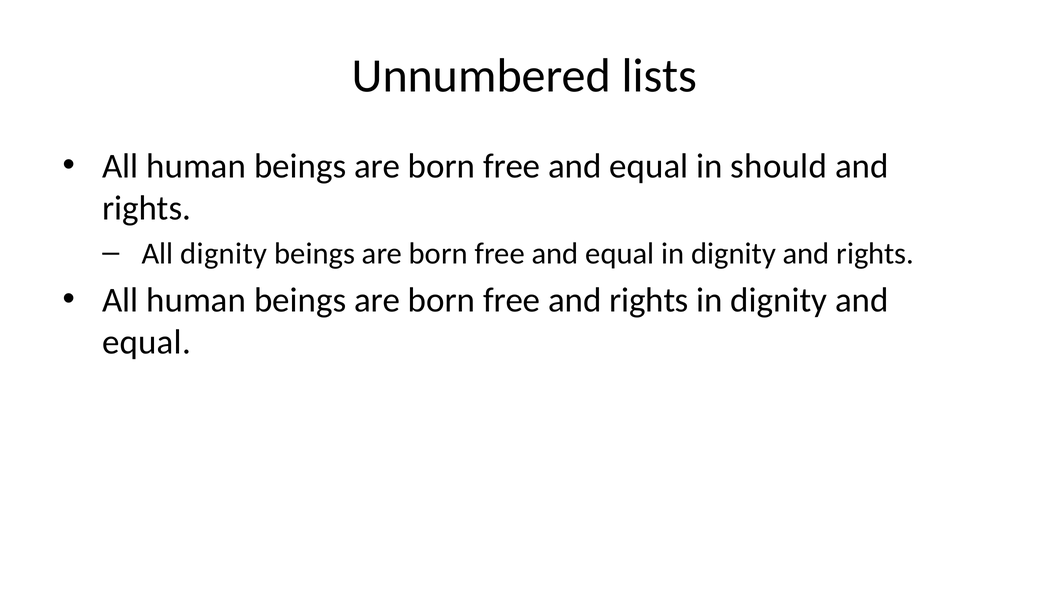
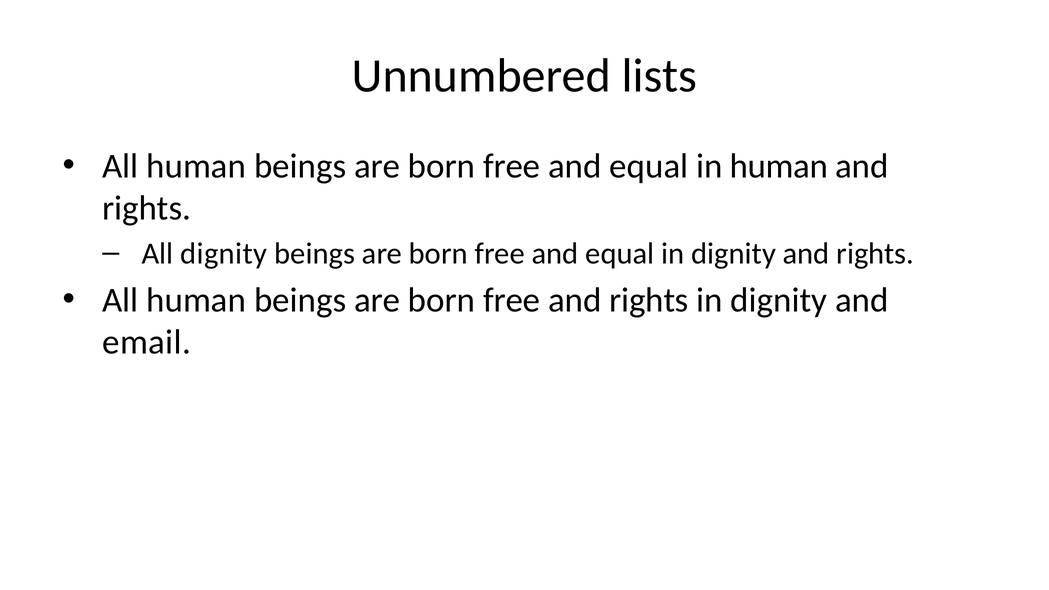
in should: should -> human (779, 166)
equal: equal -> email (147, 342)
